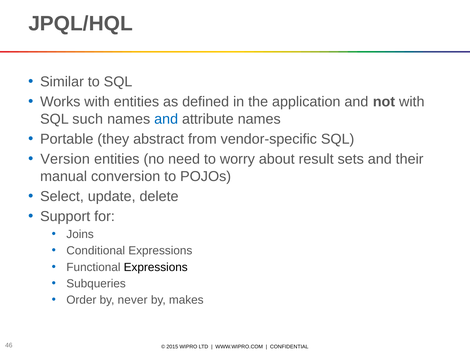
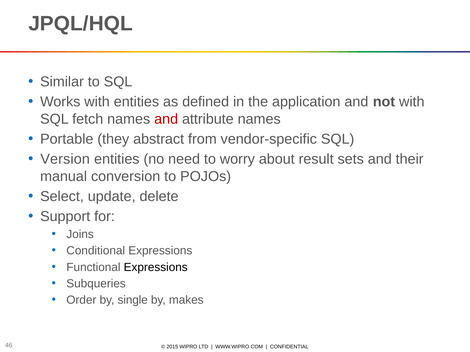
such: such -> fetch (88, 119)
and colour: blue -> red (166, 119)
never: never -> single (133, 300)
